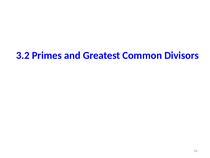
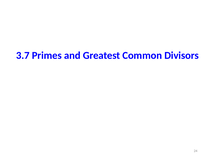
3.2: 3.2 -> 3.7 (23, 55)
